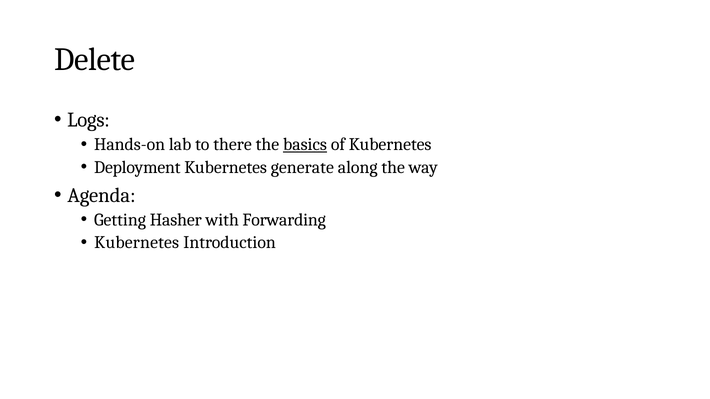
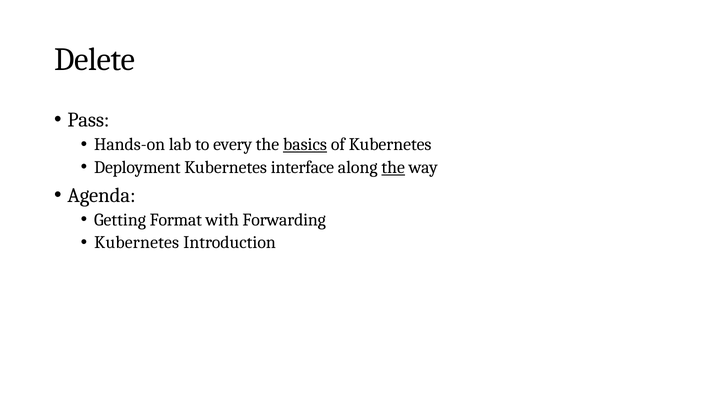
Logs: Logs -> Pass (88, 120)
there: there -> every (233, 145)
generate: generate -> interface (302, 167)
the underline: none -> present (393, 167)
Hasher: Hasher -> Format (176, 220)
